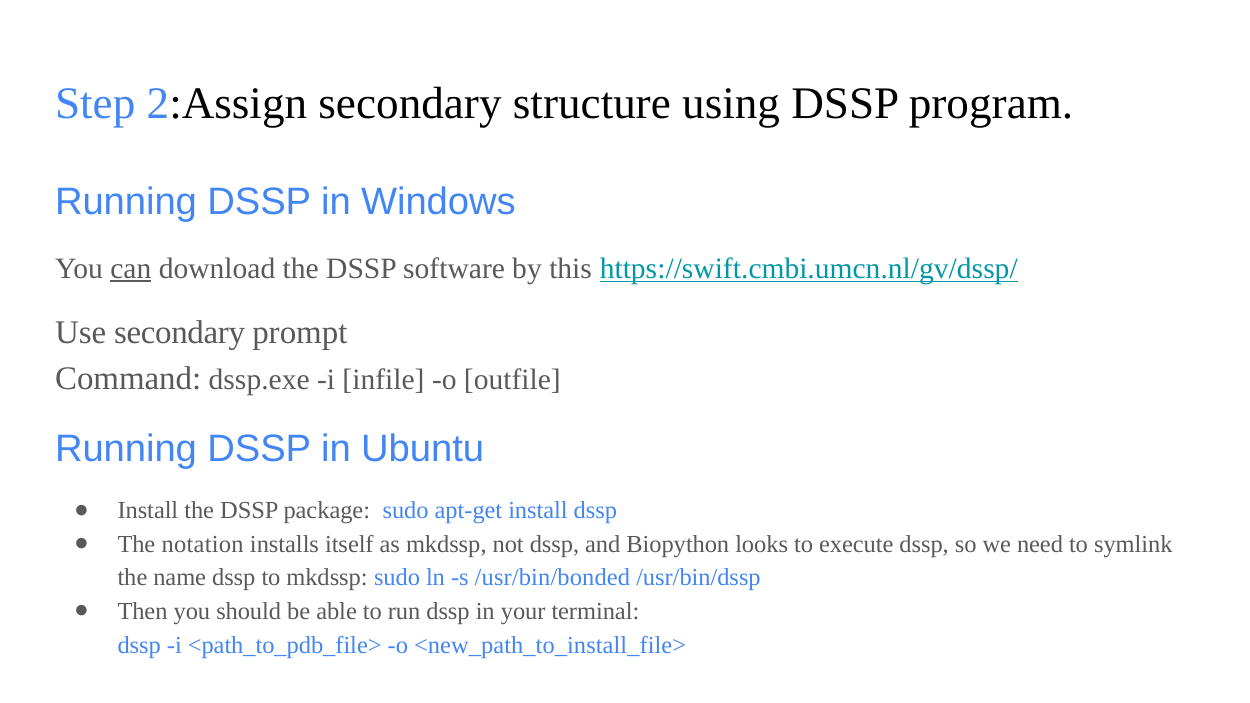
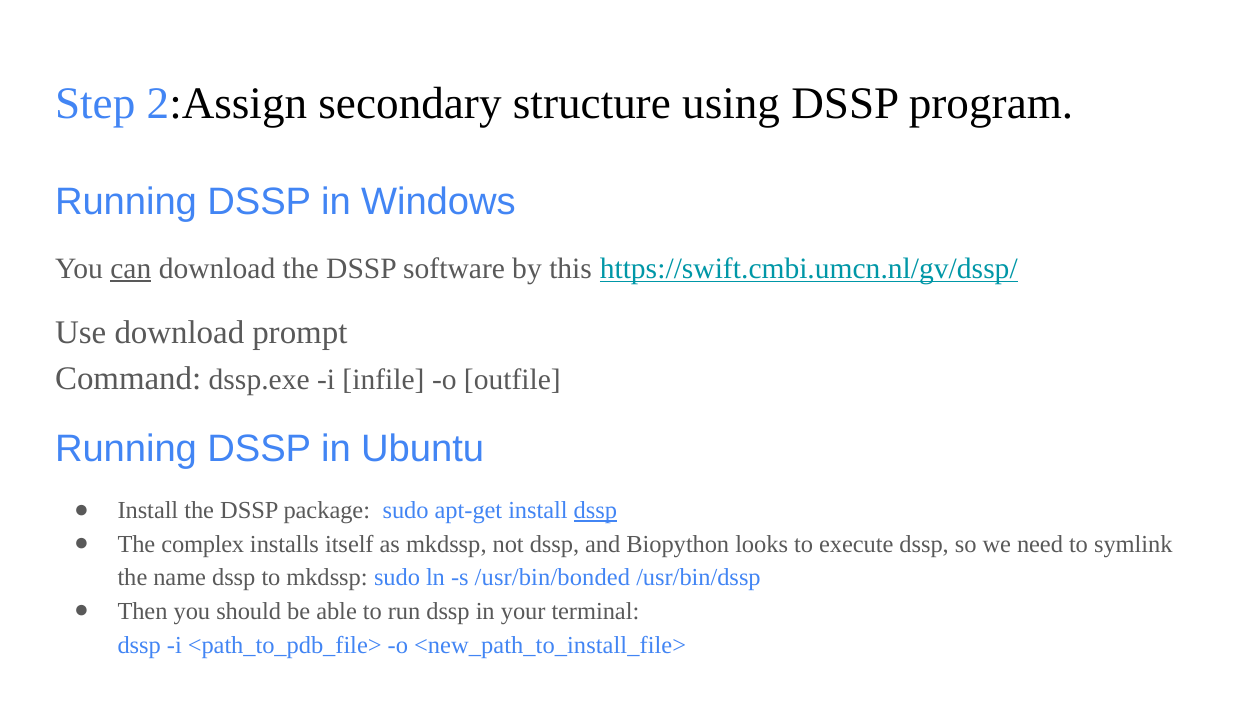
Use secondary: secondary -> download (179, 333)
dssp underline: none -> present (595, 511)
notation: notation -> complex (203, 544)
